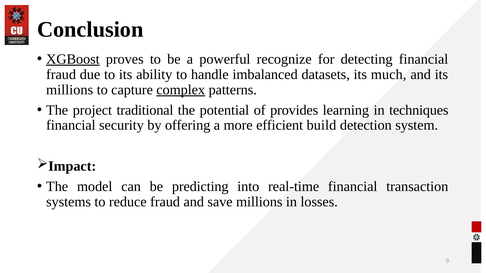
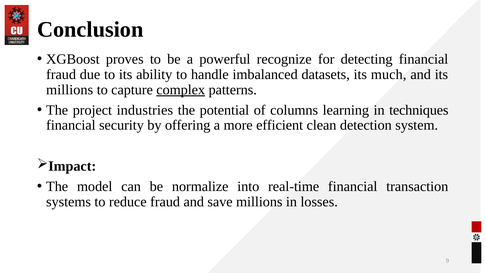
XGBoost underline: present -> none (73, 59)
traditional: traditional -> industries (145, 110)
provides: provides -> columns (294, 110)
build: build -> clean (322, 125)
predicting: predicting -> normalize (200, 187)
